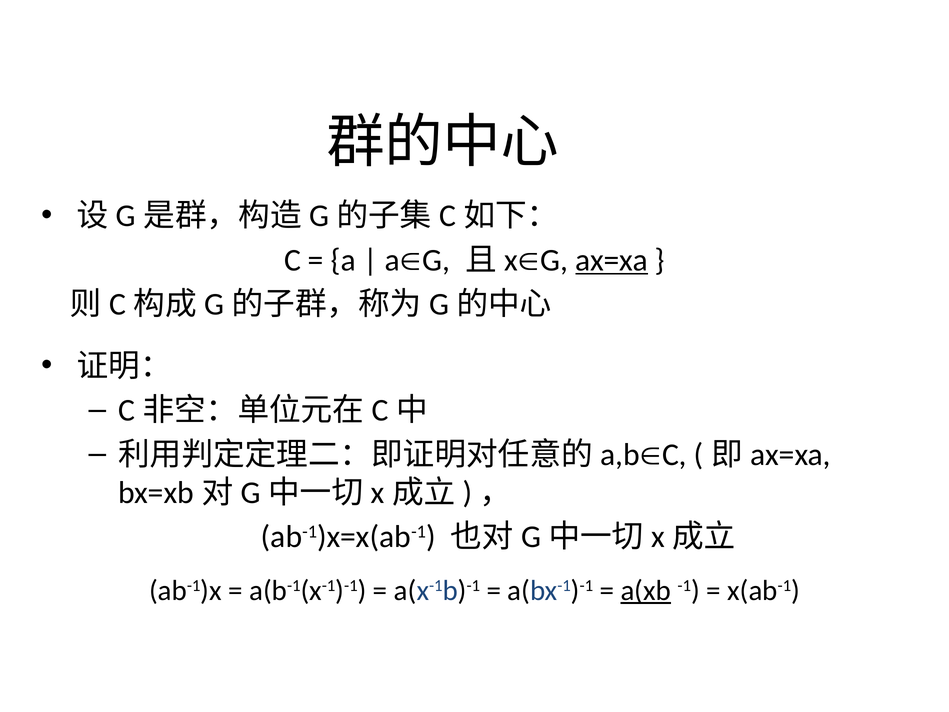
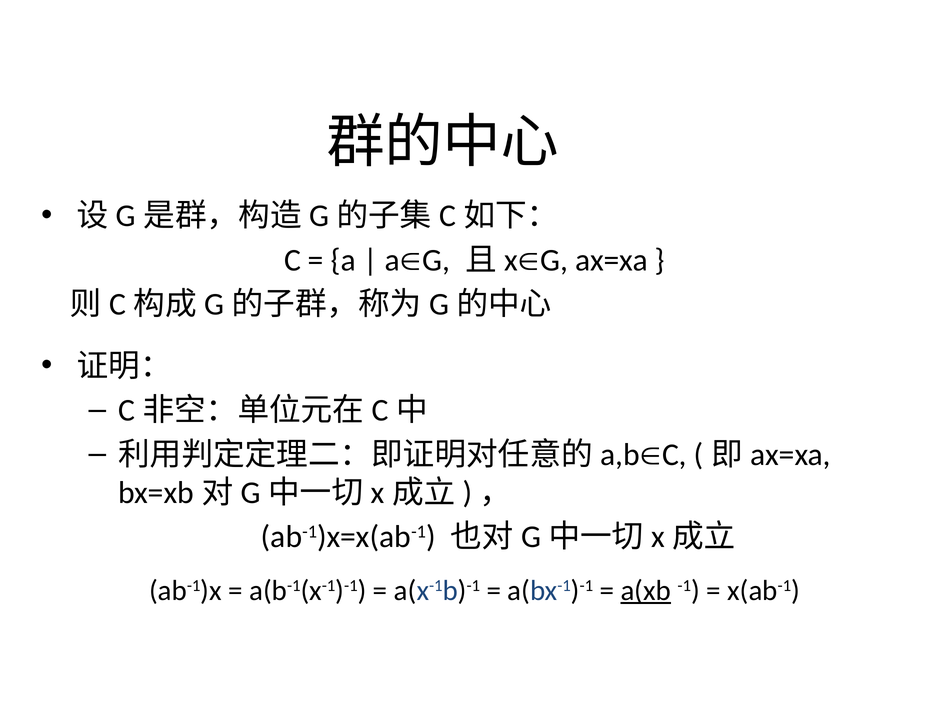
ax=xa underline: present -> none (612, 260)
